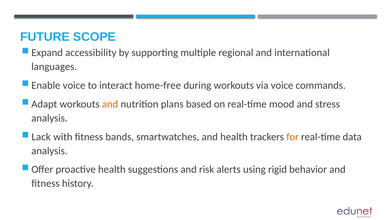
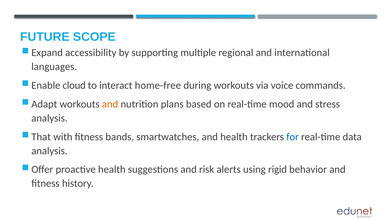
Enable voice: voice -> cloud (74, 85)
Lack: Lack -> That (41, 137)
for colour: orange -> blue (293, 137)
